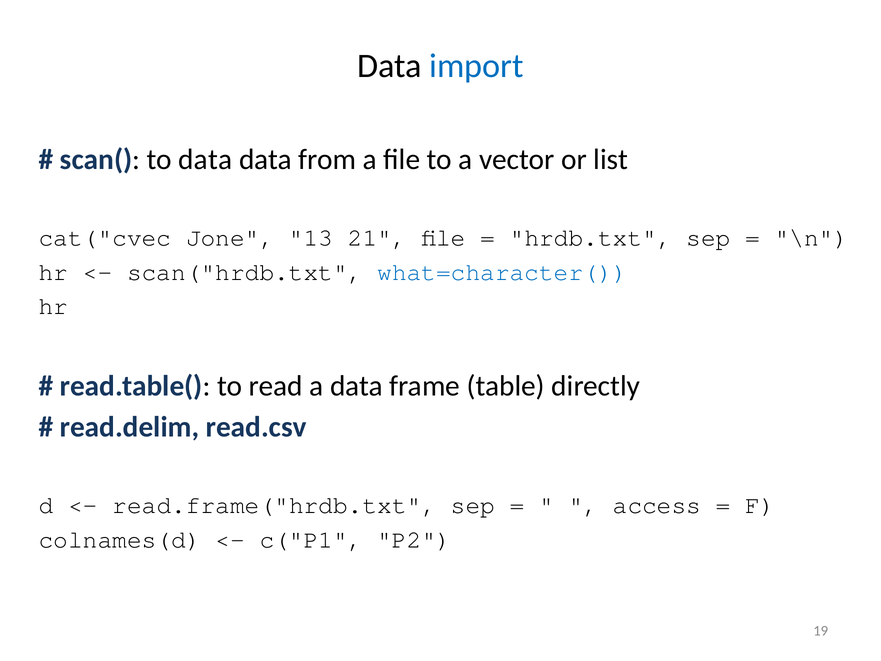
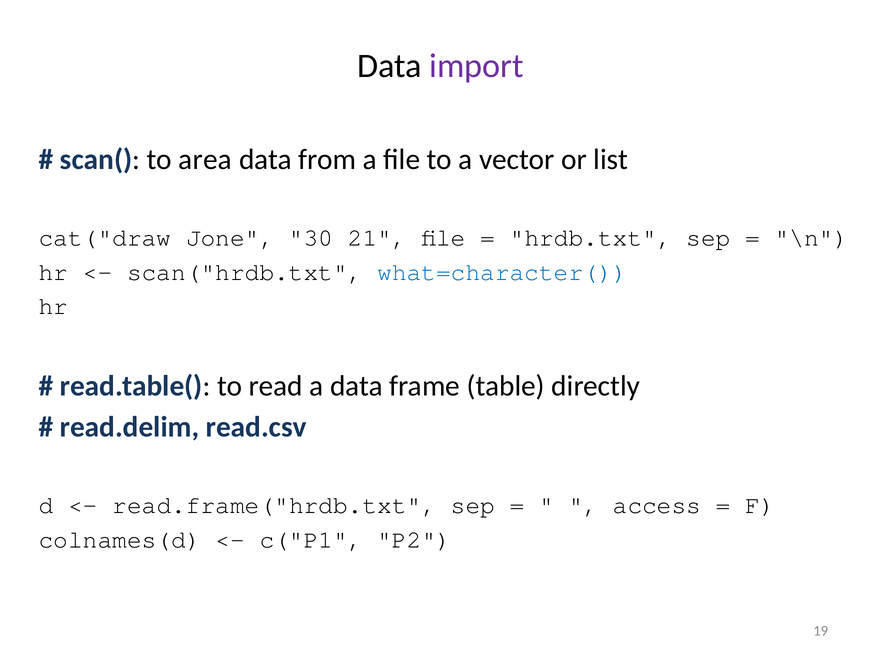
import colour: blue -> purple (477, 66)
to data: data -> area (205, 160)
cat("cvec: cat("cvec -> cat("draw (105, 238)
13: 13 -> 30 (311, 238)
